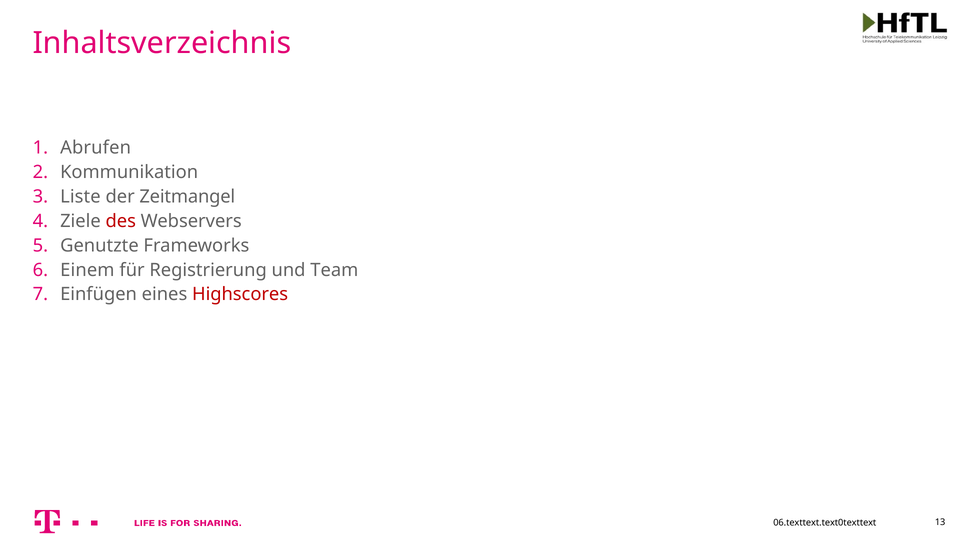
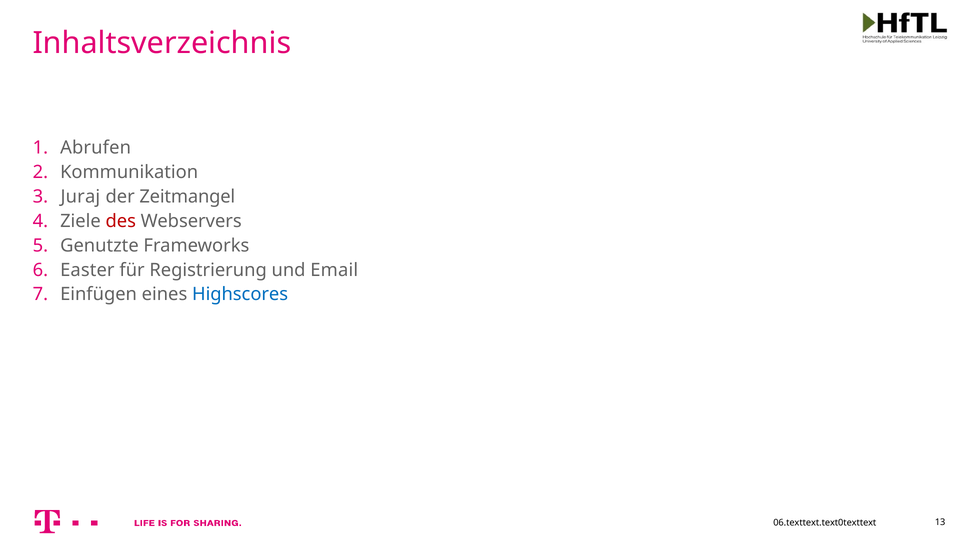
Liste: Liste -> Juraj (80, 197)
Einem: Einem -> Easter (87, 270)
Team: Team -> Email (334, 270)
Highscores colour: red -> blue (240, 294)
